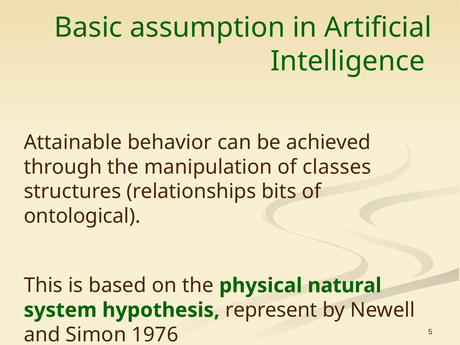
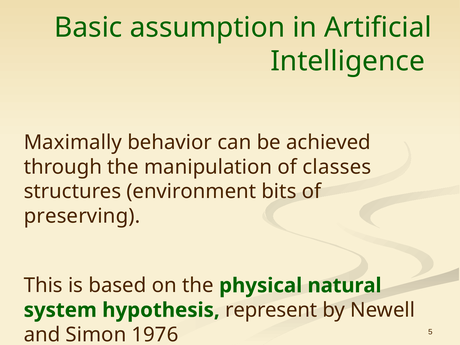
Attainable: Attainable -> Maximally (73, 142)
relationships: relationships -> environment (191, 192)
ontological: ontological -> preserving (82, 216)
